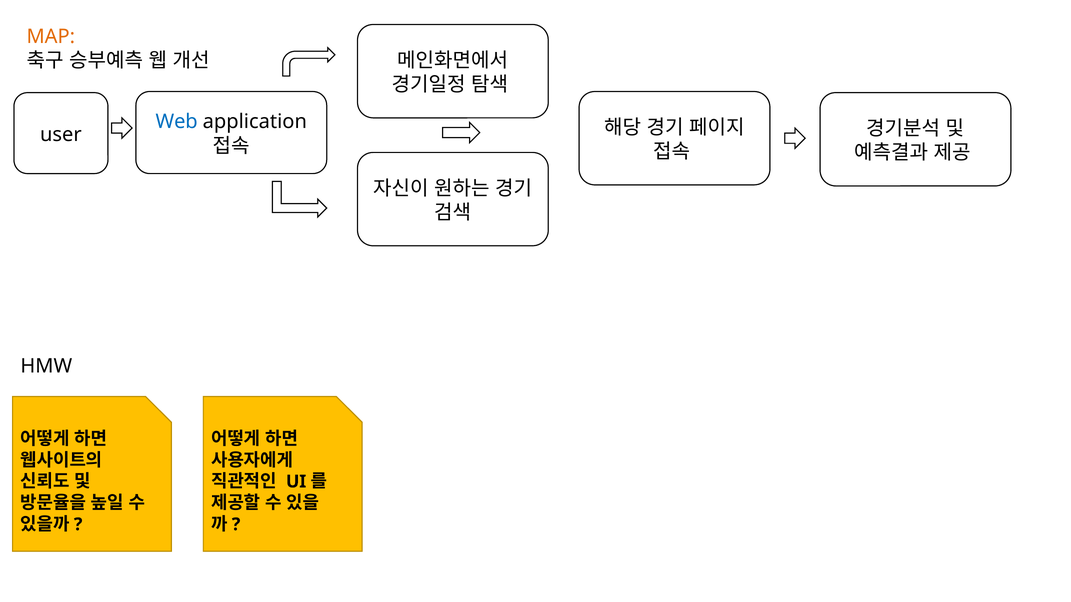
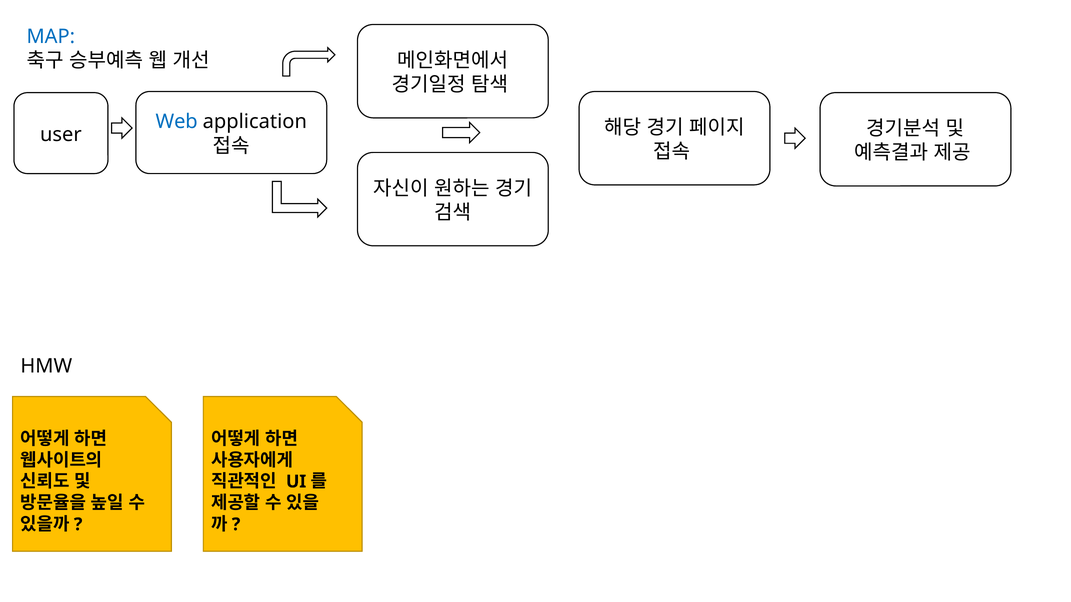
MAP colour: orange -> blue (51, 37)
